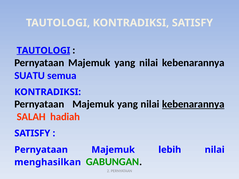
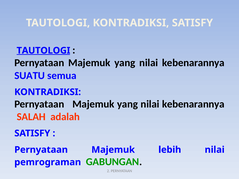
kebenarannya underline: present -> none (193, 104)
hadiah: hadiah -> adalah (65, 117)
menghasilkan: menghasilkan -> pemrograman (48, 162)
